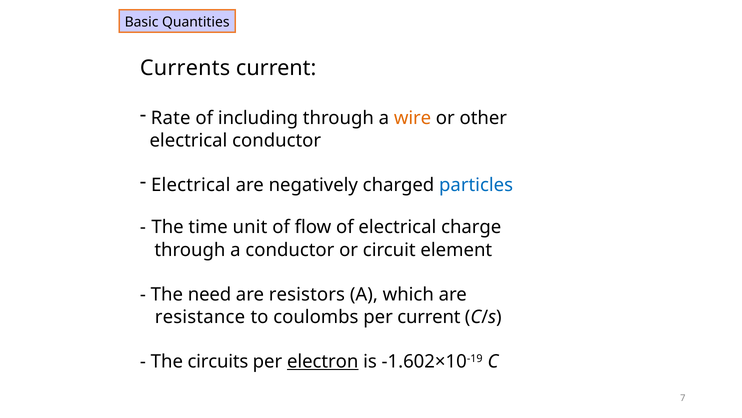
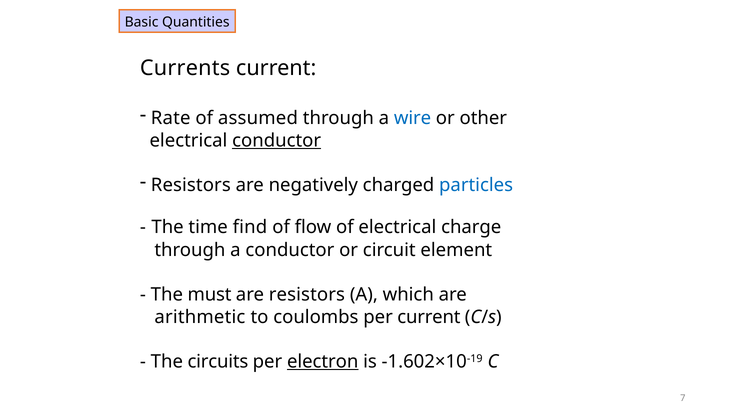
including: including -> assumed (258, 118)
wire colour: orange -> blue (413, 118)
conductor underline: none -> present (277, 140)
Electrical: Electrical -> Resistors (191, 185)
unit: unit -> find (250, 227)
need: need -> must (210, 294)
resistance: resistance -> arithmetic (200, 317)
